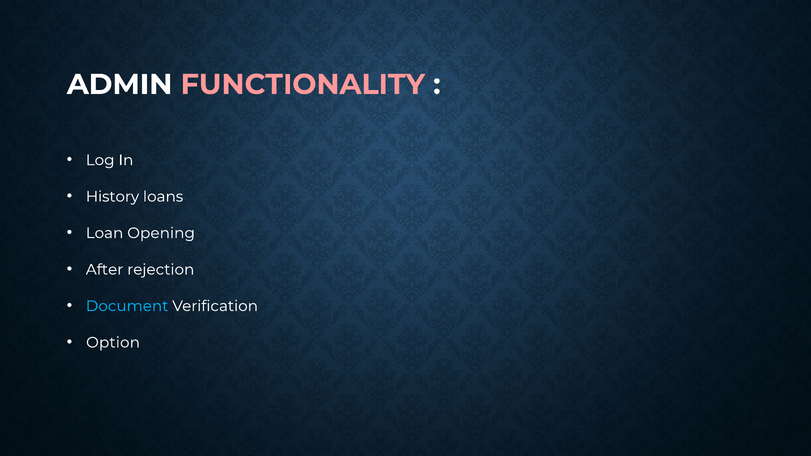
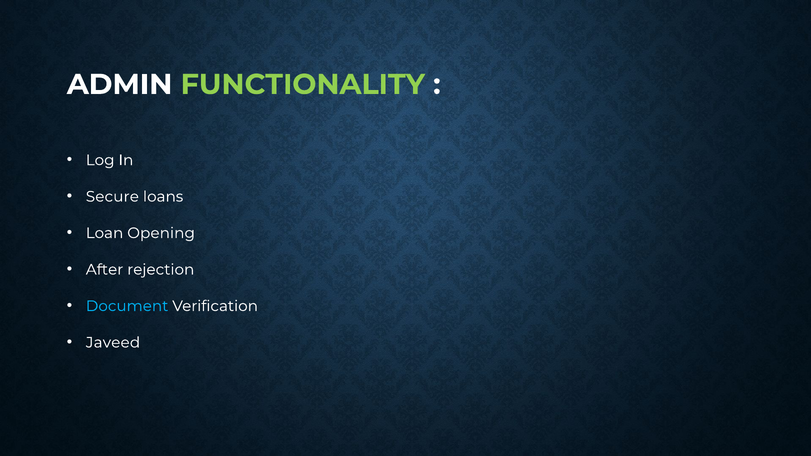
FUNCTIONALITY colour: pink -> light green (303, 84)
History: History -> Secure (112, 197)
Option: Option -> Javeed (113, 343)
